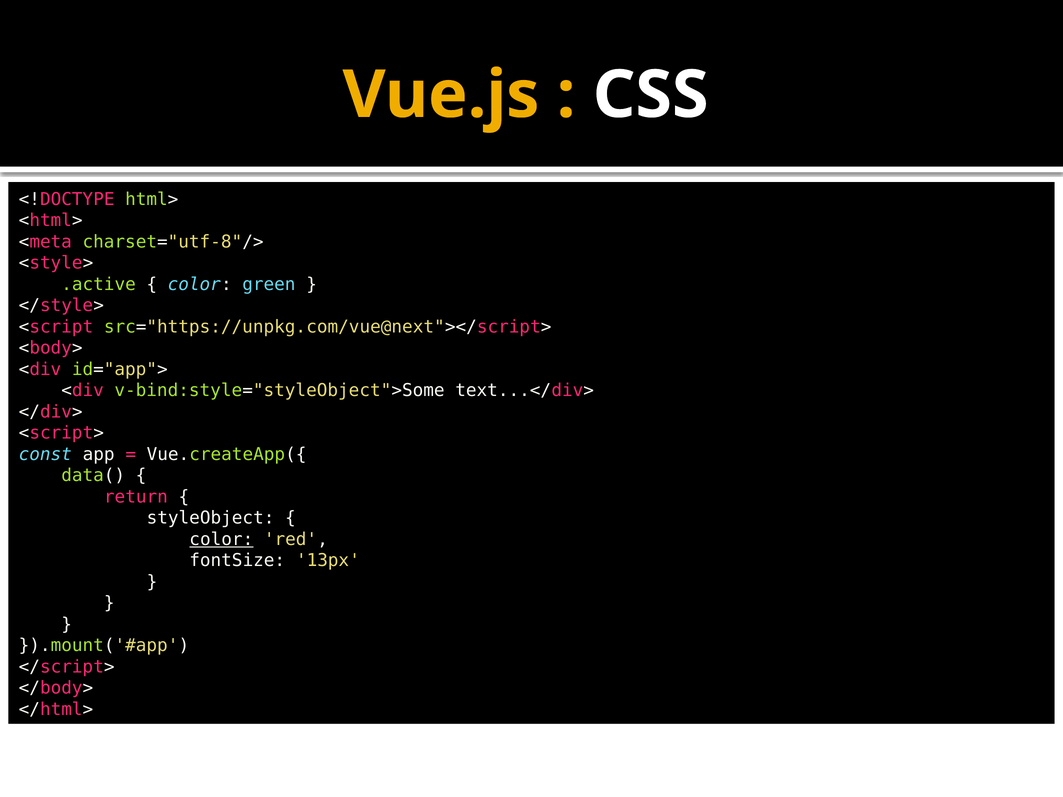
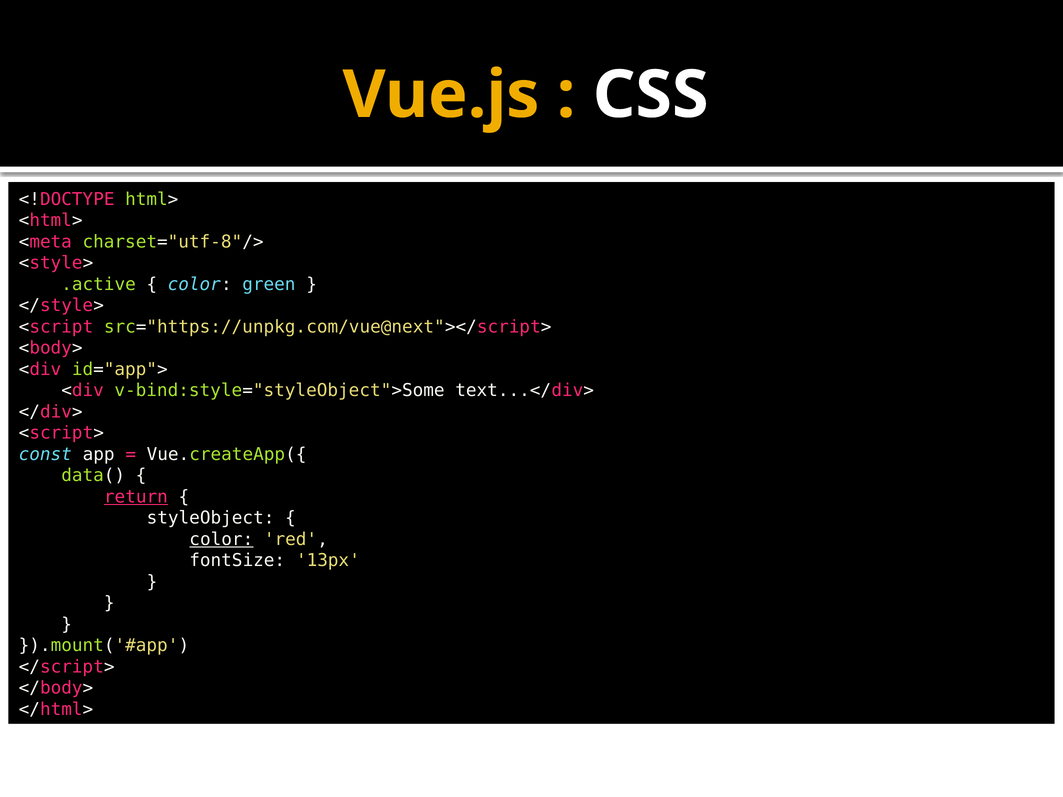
return underline: none -> present (136, 497)
